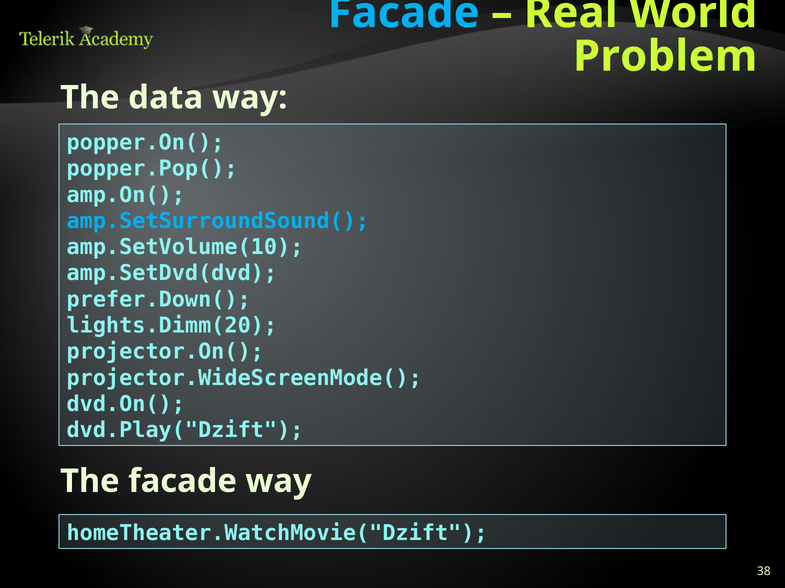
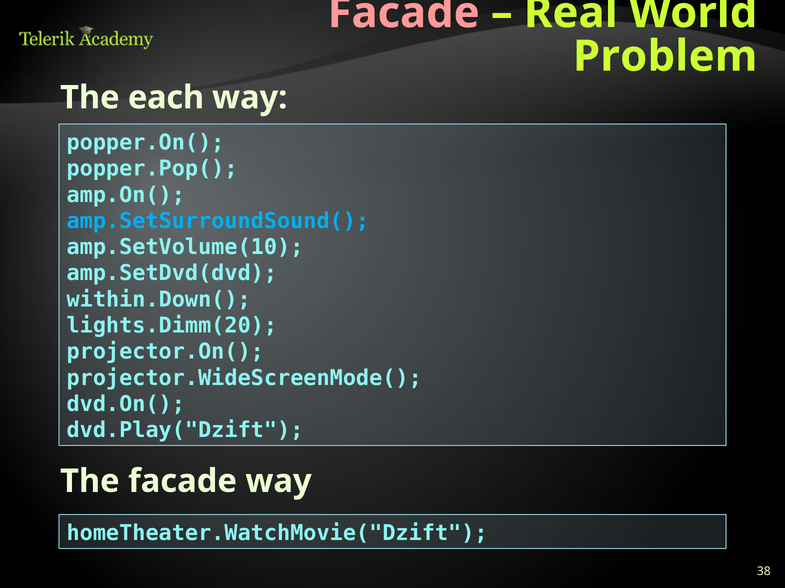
Facade colour: light blue -> pink (404, 13)
data: data -> each (166, 98)
prefer.Down(: prefer.Down( -> within.Down( (159, 300)
